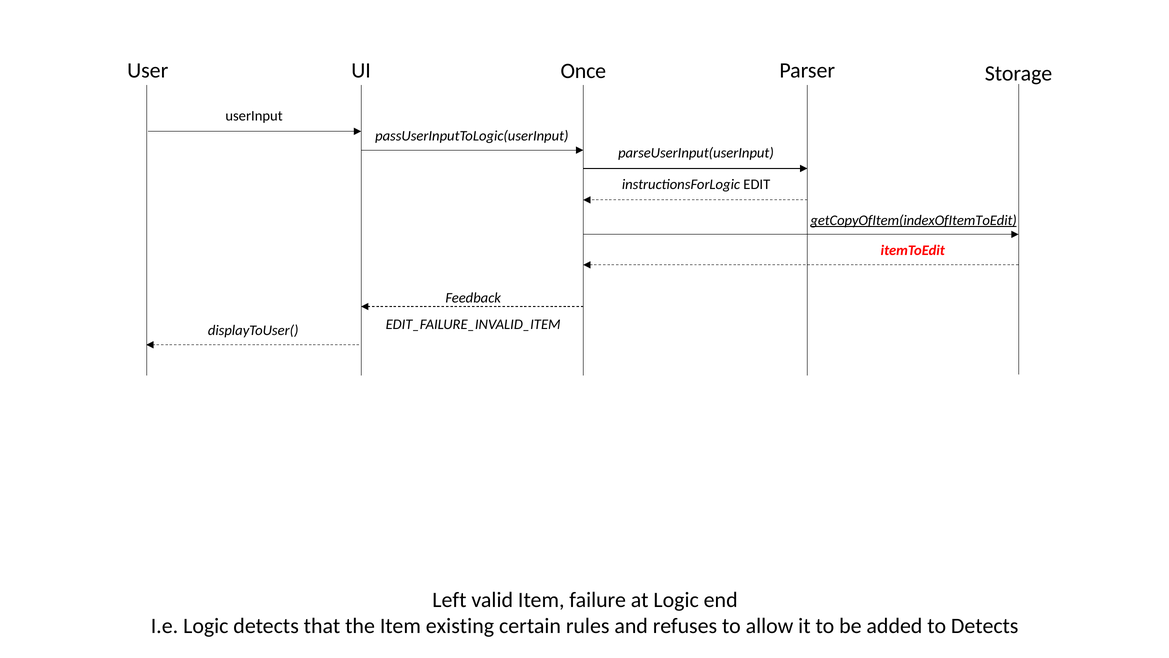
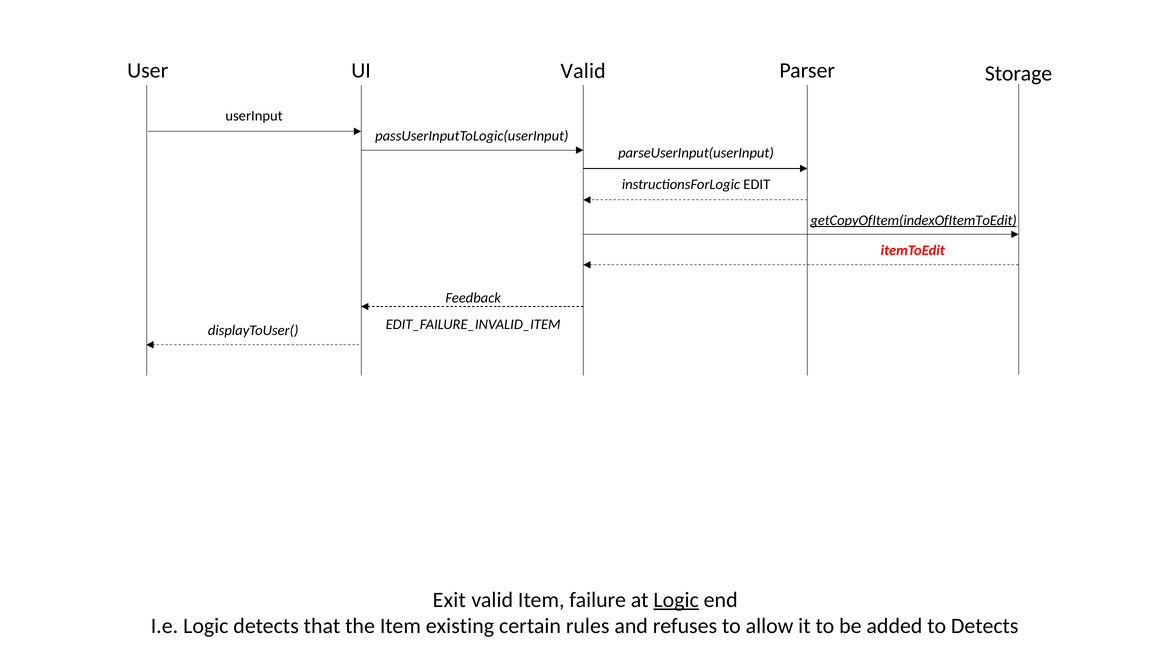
Once: Once -> Valid (583, 71)
Left: Left -> Exit (449, 599)
Logic underline: none -> present (676, 599)
